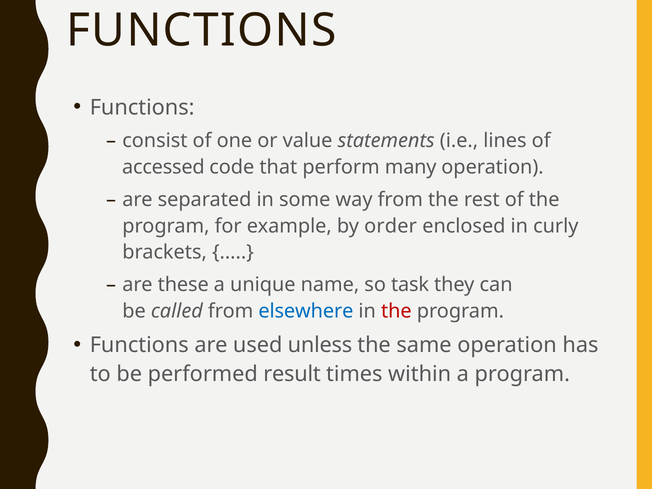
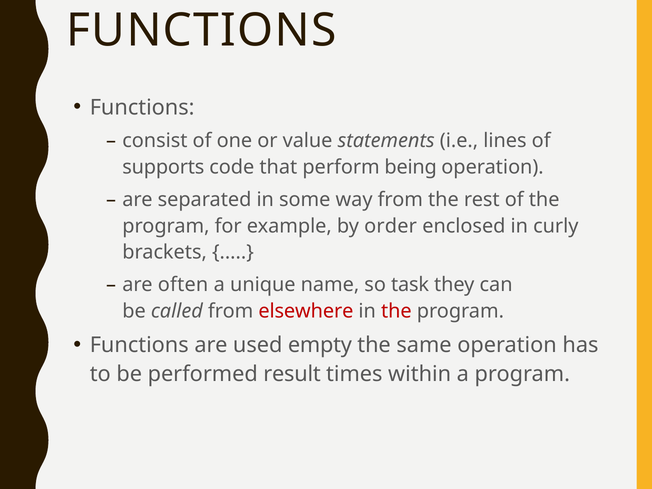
accessed: accessed -> supports (163, 167)
many: many -> being (411, 167)
these: these -> often (183, 285)
elsewhere colour: blue -> red (306, 311)
unless: unless -> empty (320, 345)
